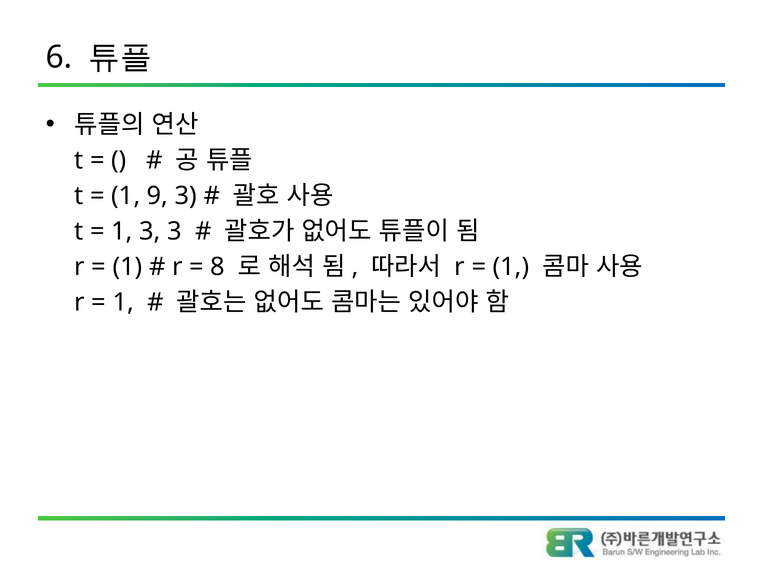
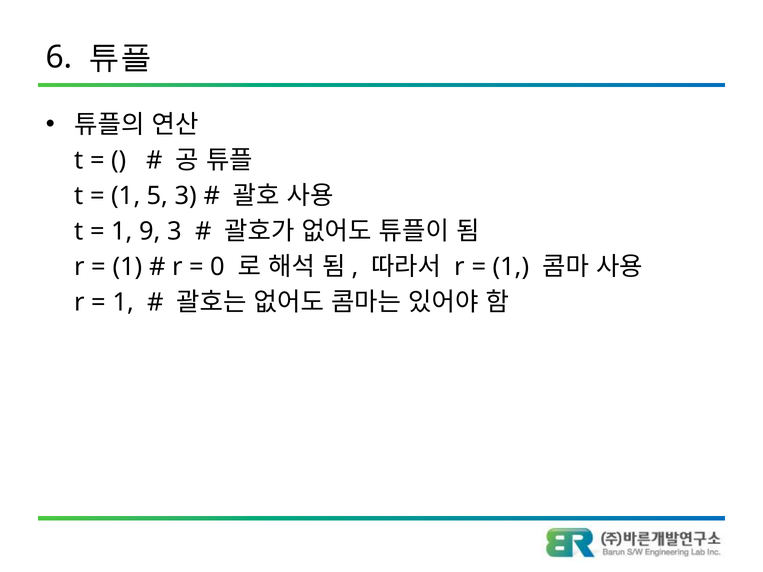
9: 9 -> 5 (158, 196)
1 3: 3 -> 9 (150, 231)
8: 8 -> 0 (218, 267)
